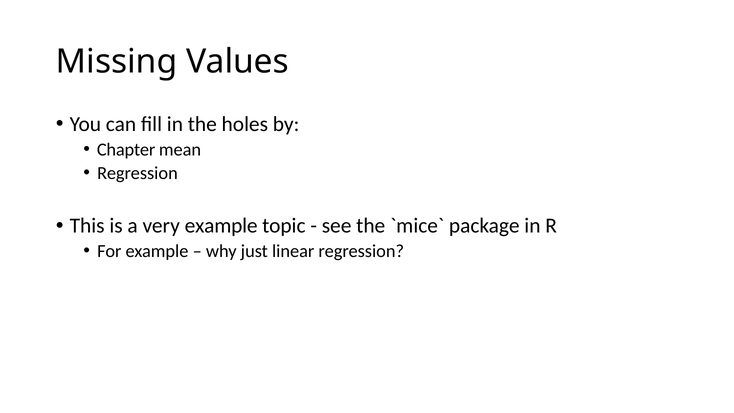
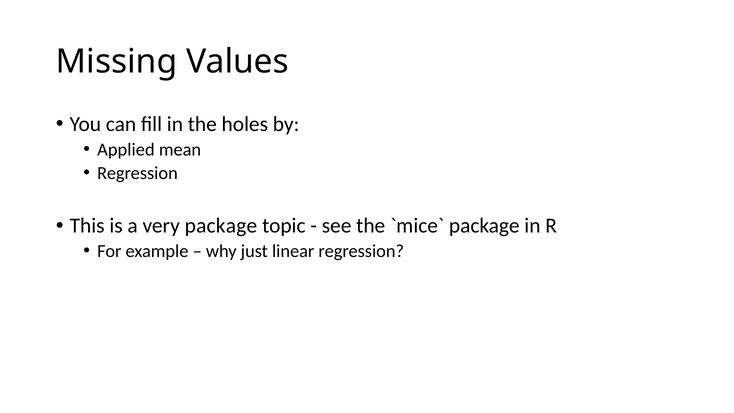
Chapter: Chapter -> Applied (126, 149)
very example: example -> package (221, 226)
